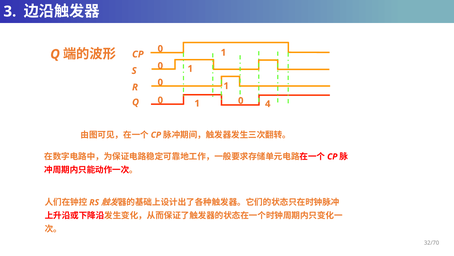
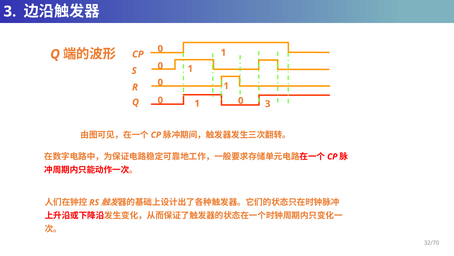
1 4: 4 -> 3 (268, 104)
